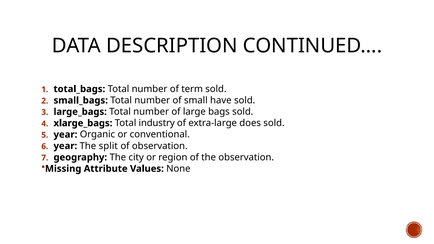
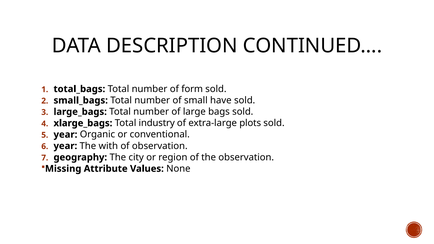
term: term -> form (192, 89)
does: does -> plots (250, 123)
split: split -> with (108, 146)
